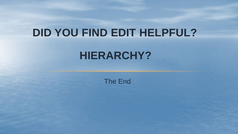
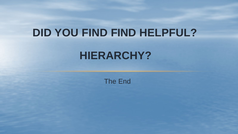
FIND EDIT: EDIT -> FIND (123, 33)
